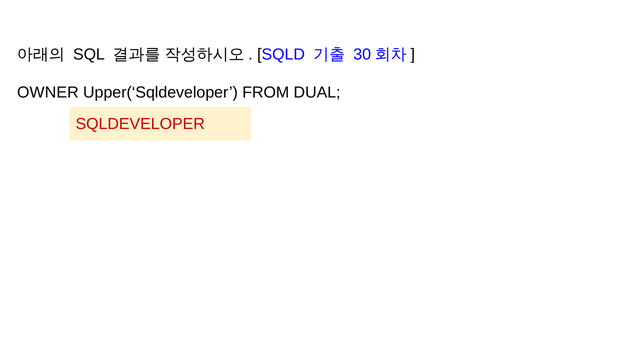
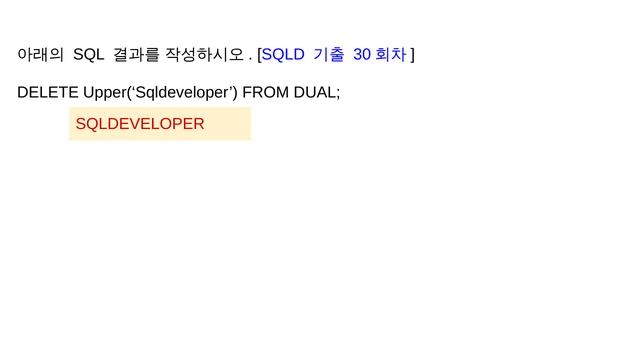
OWNER: OWNER -> DELETE (48, 93)
